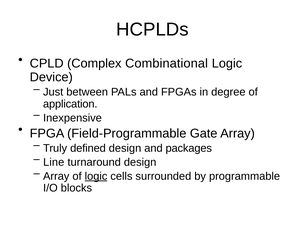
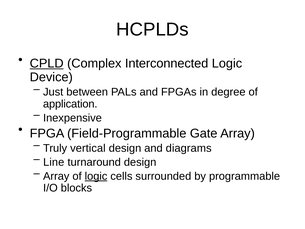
CPLD underline: none -> present (47, 63)
Combinational: Combinational -> Interconnected (167, 63)
defined: defined -> vertical (88, 148)
packages: packages -> diagrams (189, 148)
